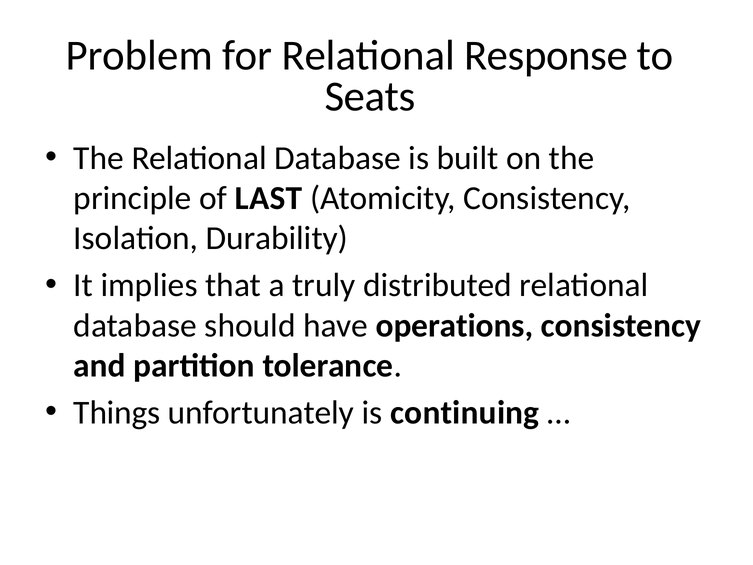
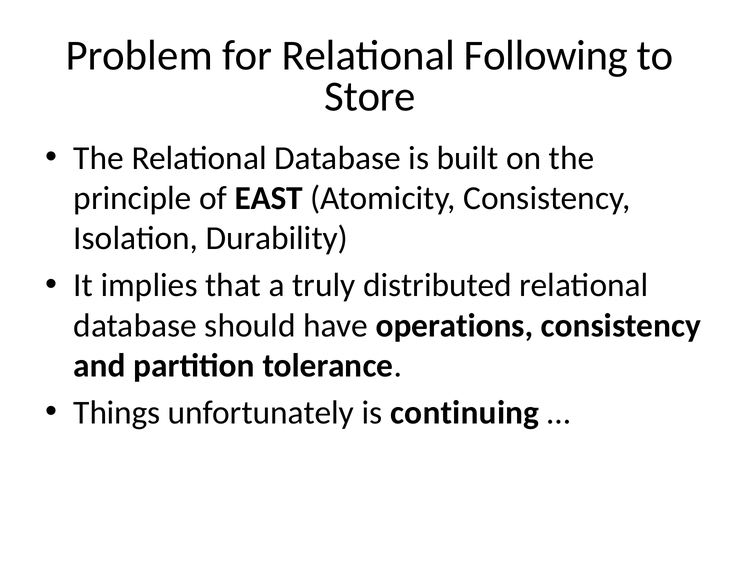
Response: Response -> Following (546, 56)
Seats: Seats -> Store (370, 97)
LAST: LAST -> EAST (269, 198)
